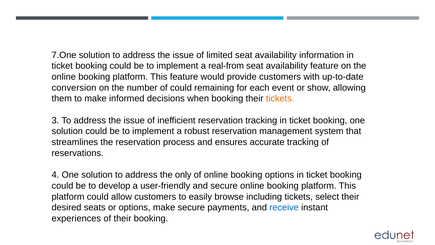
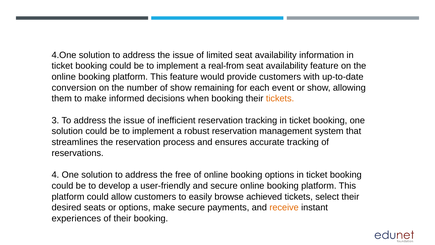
7.One: 7.One -> 4.One (64, 55)
of could: could -> show (181, 88)
only: only -> free (183, 175)
including: including -> achieved (264, 196)
receive colour: blue -> orange (284, 207)
